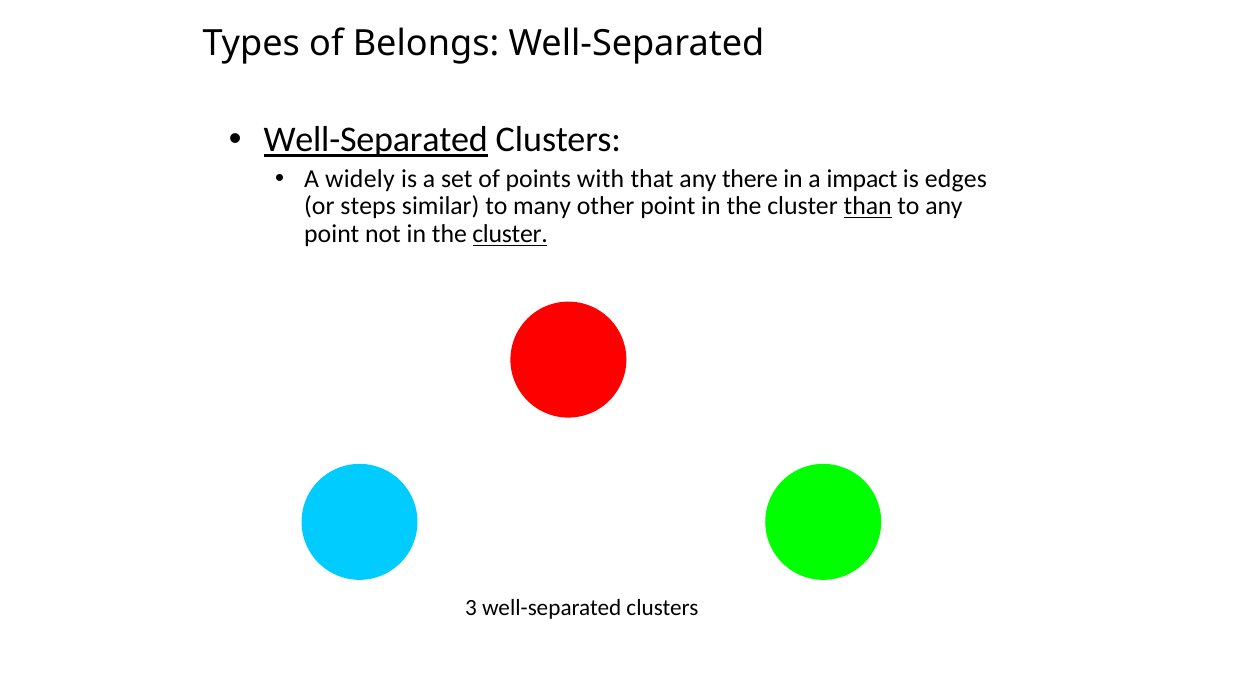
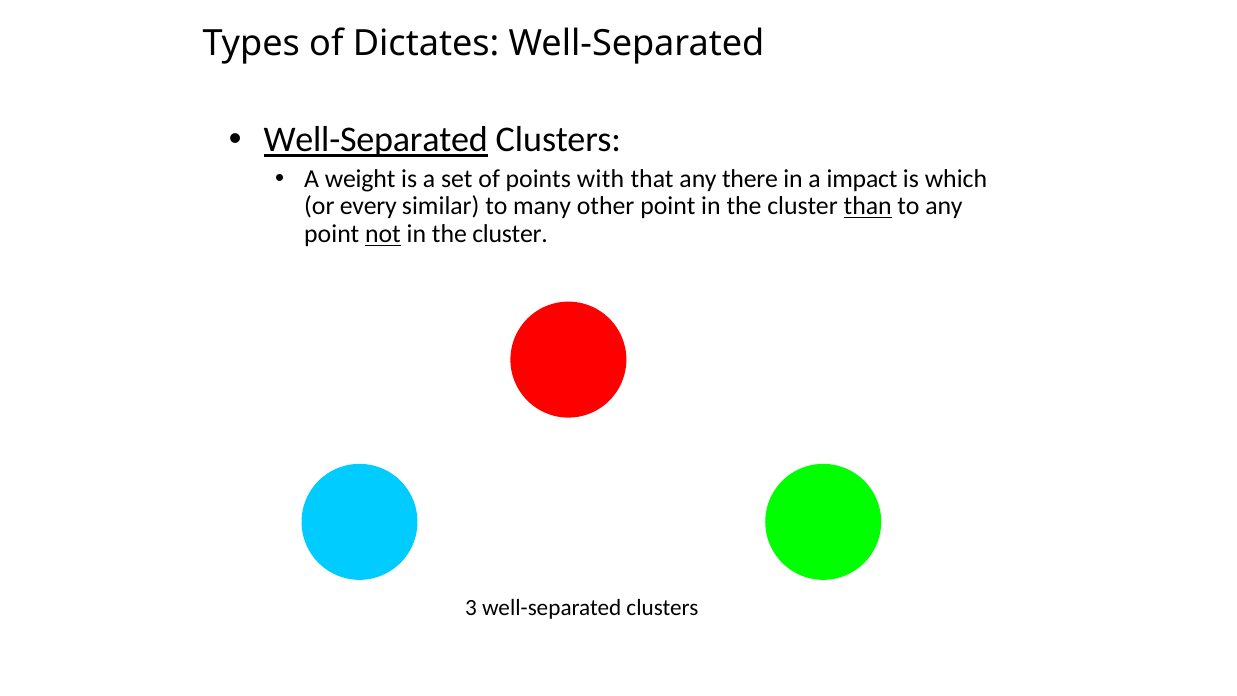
Belongs: Belongs -> Dictates (426, 43)
widely: widely -> weight (360, 178)
edges: edges -> which (956, 178)
steps: steps -> every (368, 206)
not underline: none -> present (383, 234)
cluster underline: present -> none (510, 234)
